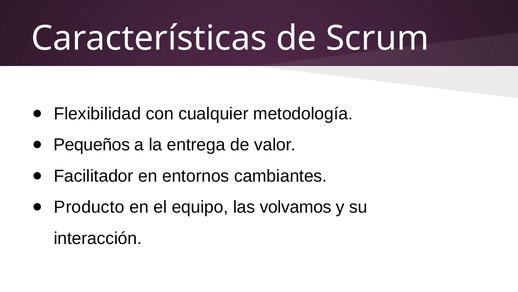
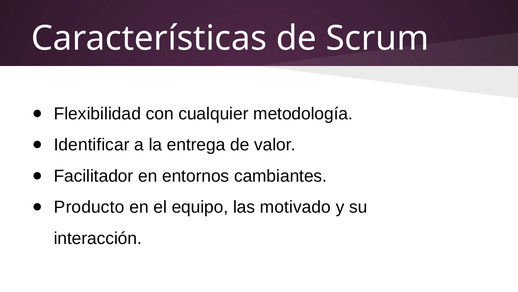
Pequeños: Pequeños -> Identificar (92, 145)
volvamos: volvamos -> motivado (295, 207)
